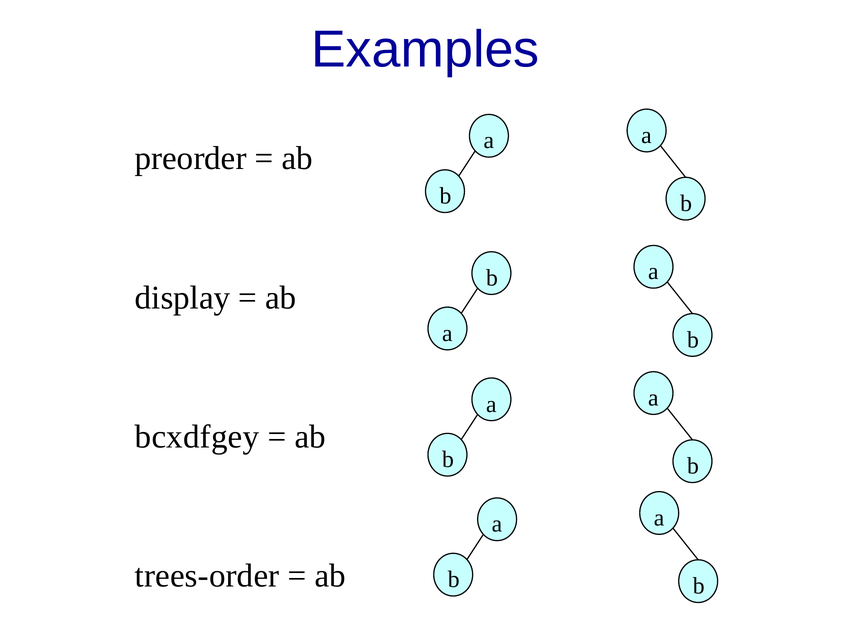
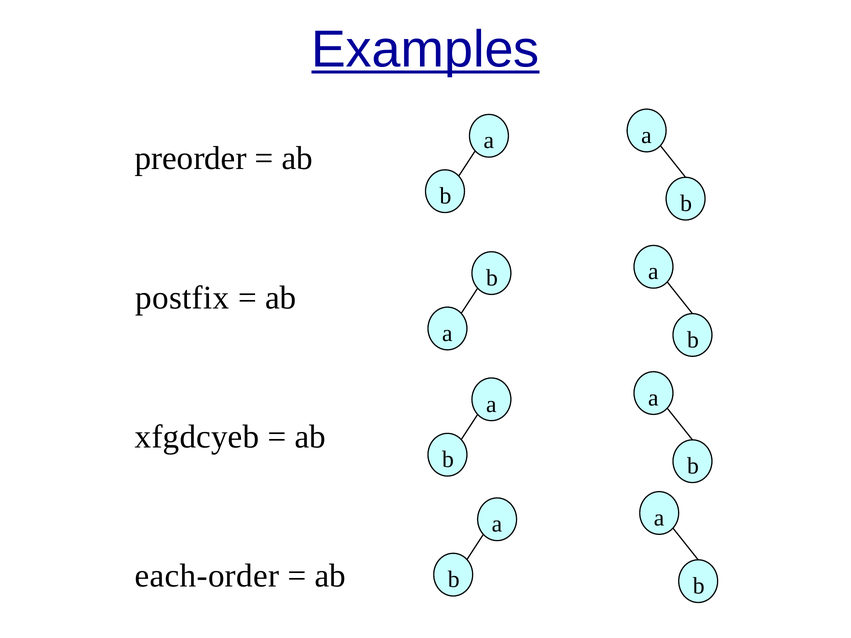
Examples underline: none -> present (425, 50)
display: display -> postfix (182, 298)
bcxdfgey: bcxdfgey -> xfgdcyeb (197, 437)
trees-order: trees-order -> each-order (207, 576)
